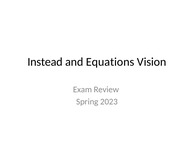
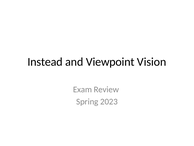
Equations: Equations -> Viewpoint (110, 62)
